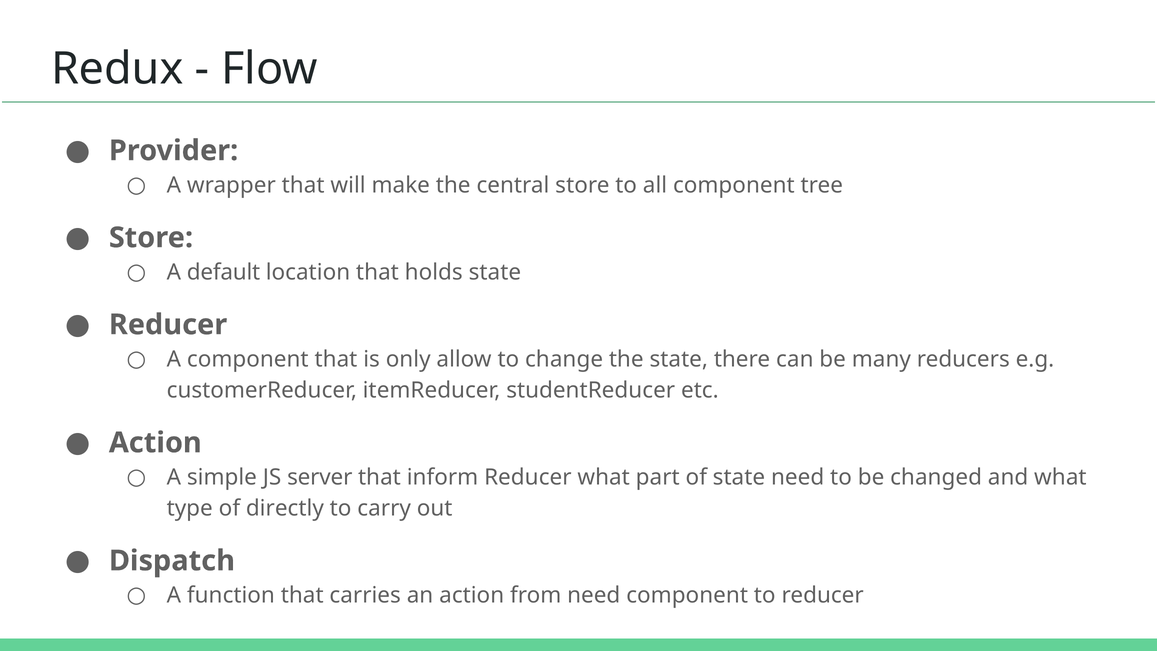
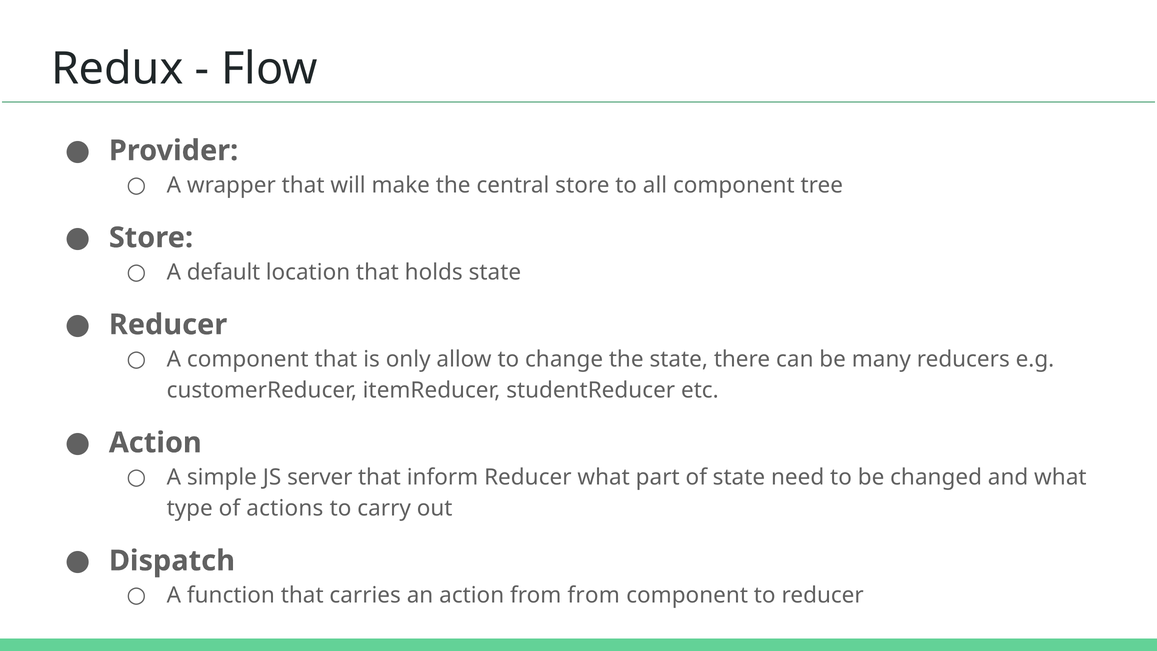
directly: directly -> actions (285, 508)
from need: need -> from (594, 595)
